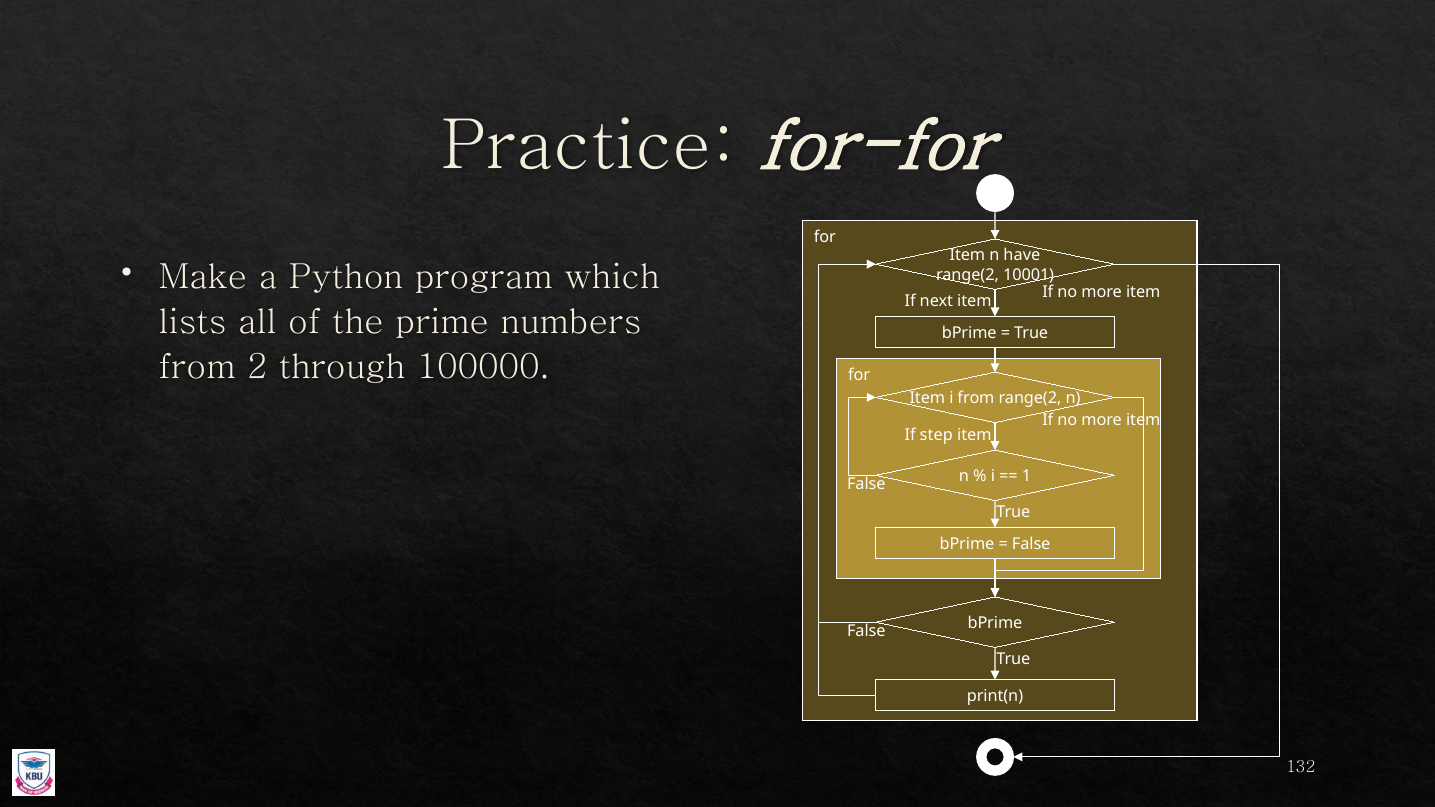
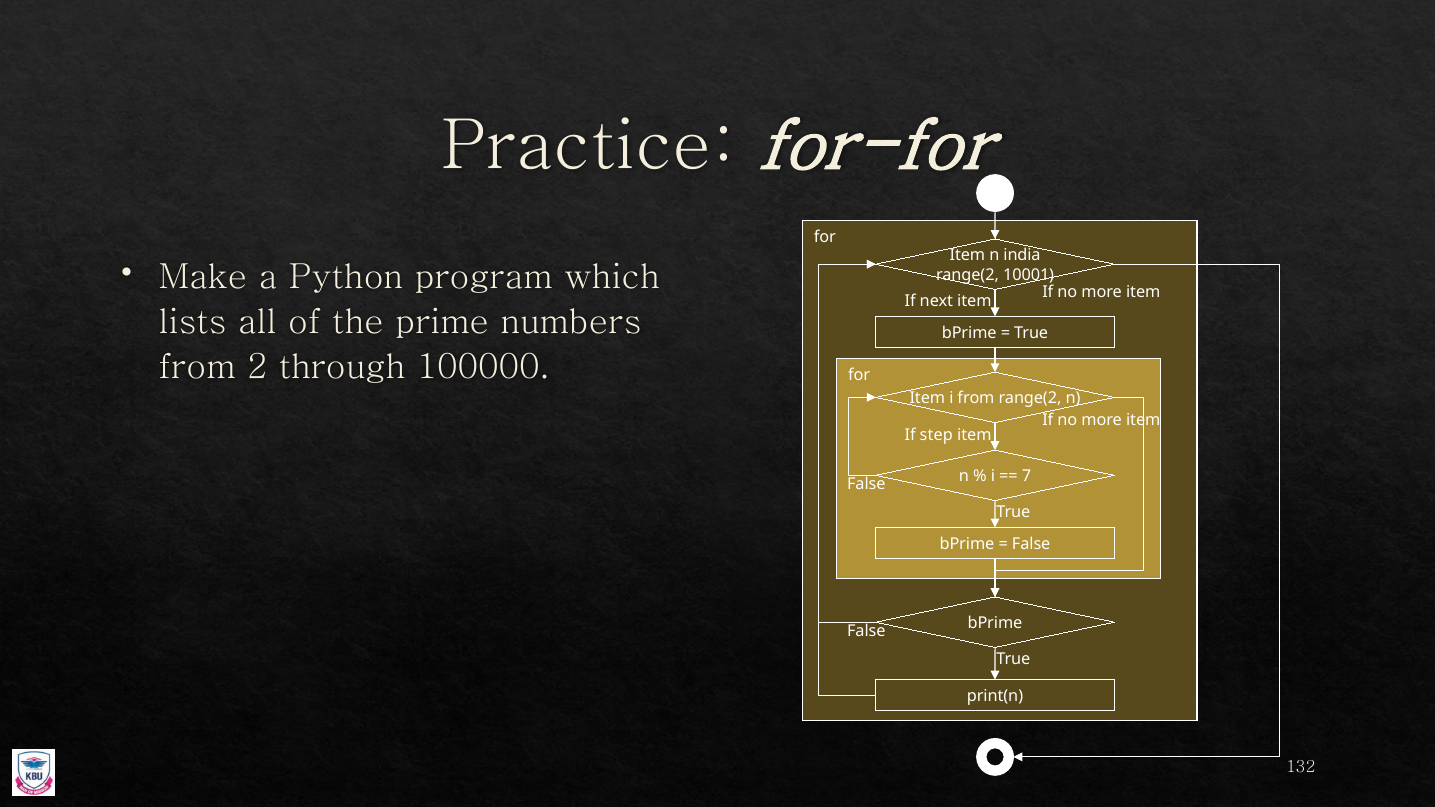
have: have -> india (1022, 256)
1: 1 -> 7 (1026, 476)
